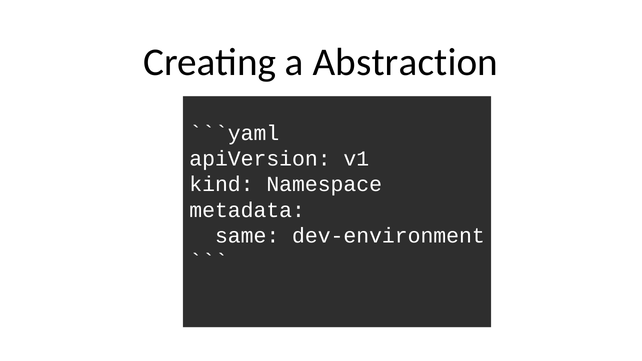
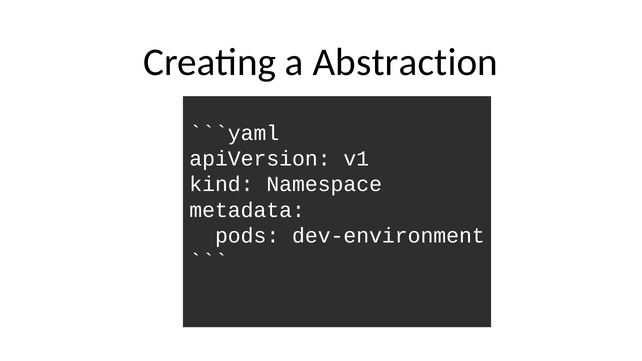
same: same -> pods (247, 236)
